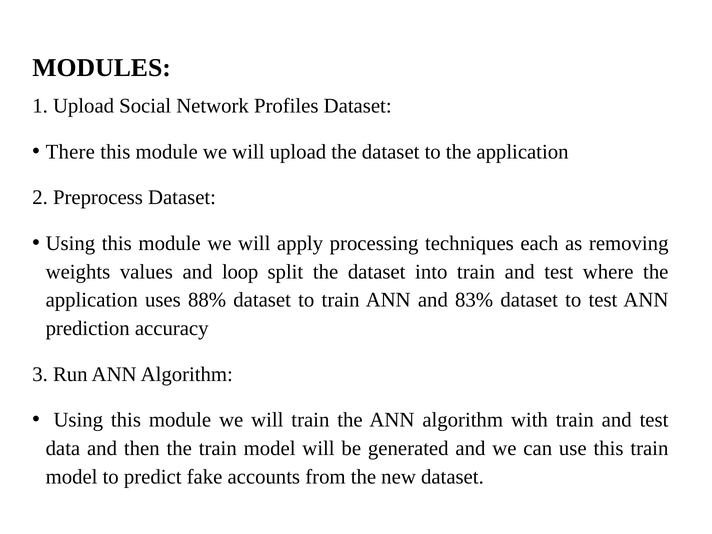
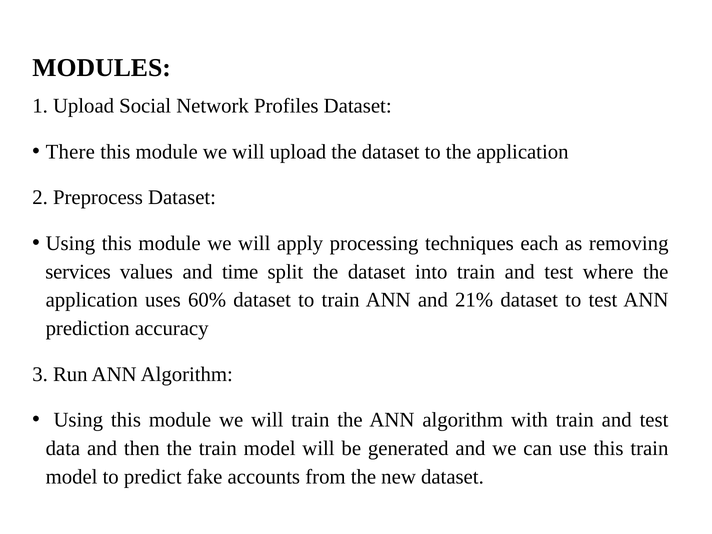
weights: weights -> services (78, 272)
loop: loop -> time (240, 272)
88%: 88% -> 60% (207, 300)
83%: 83% -> 21% (474, 300)
